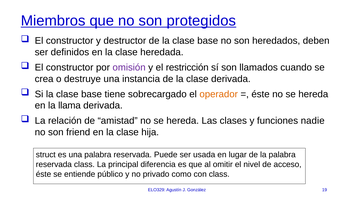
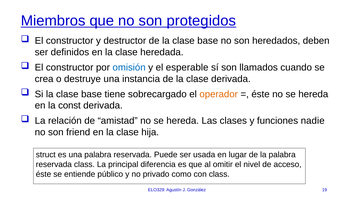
omisión colour: purple -> blue (129, 67)
restricción: restricción -> esperable (187, 67)
llama: llama -> const (69, 106)
